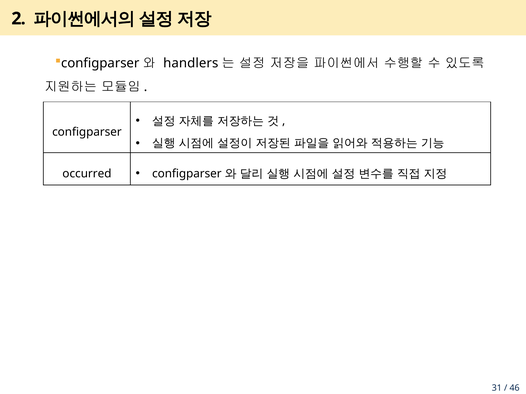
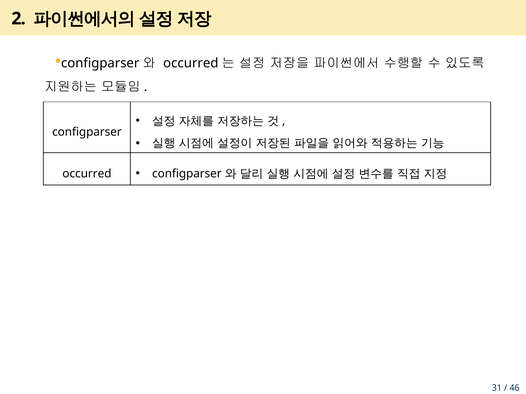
handlers: handlers -> occurred (191, 63)
